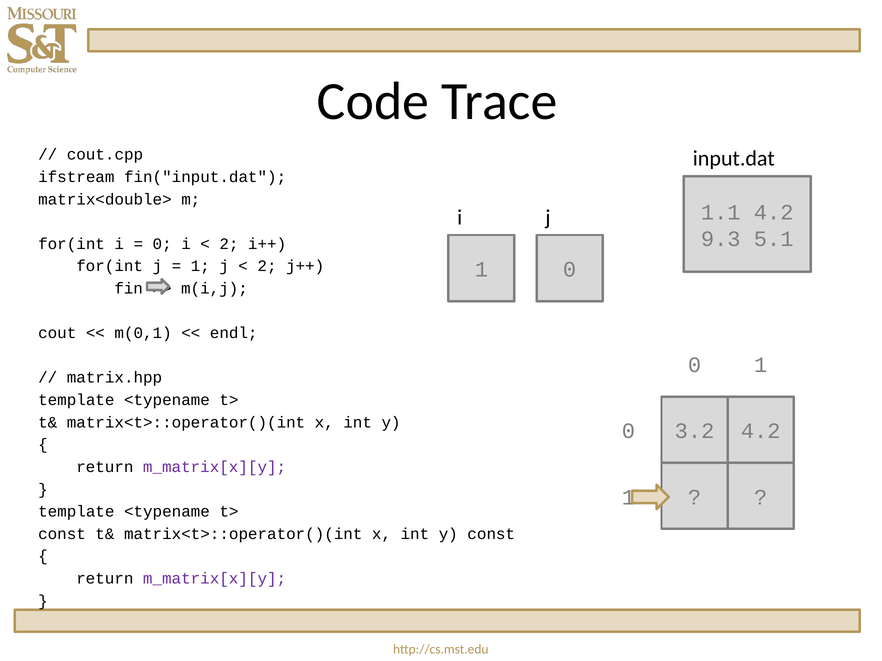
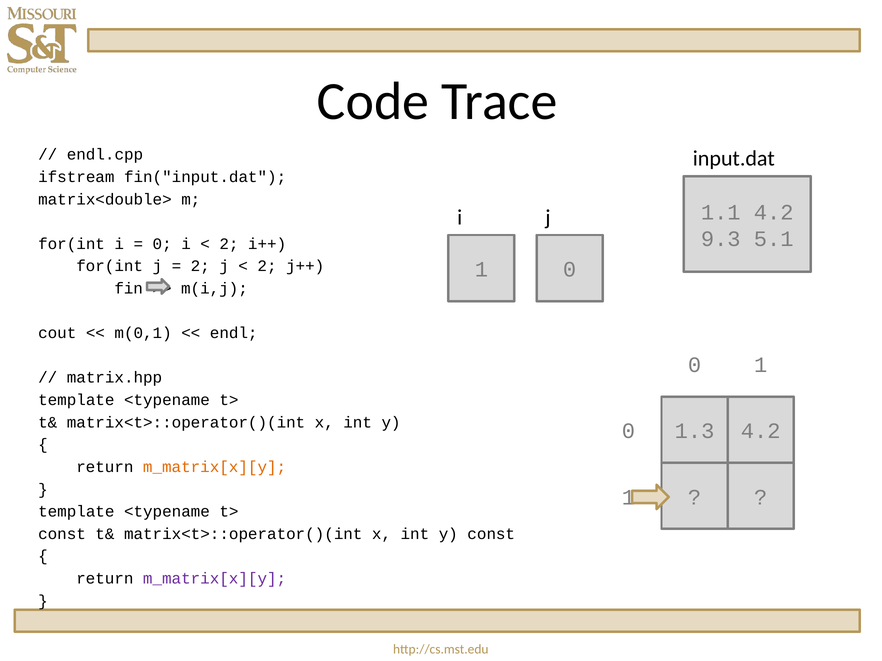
cout.cpp: cout.cpp -> endl.cpp (105, 155)
1: 1 -> 2 (200, 266)
3.2: 3.2 -> 1.3 (695, 432)
m_matrix[x][y colour: purple -> orange (215, 467)
